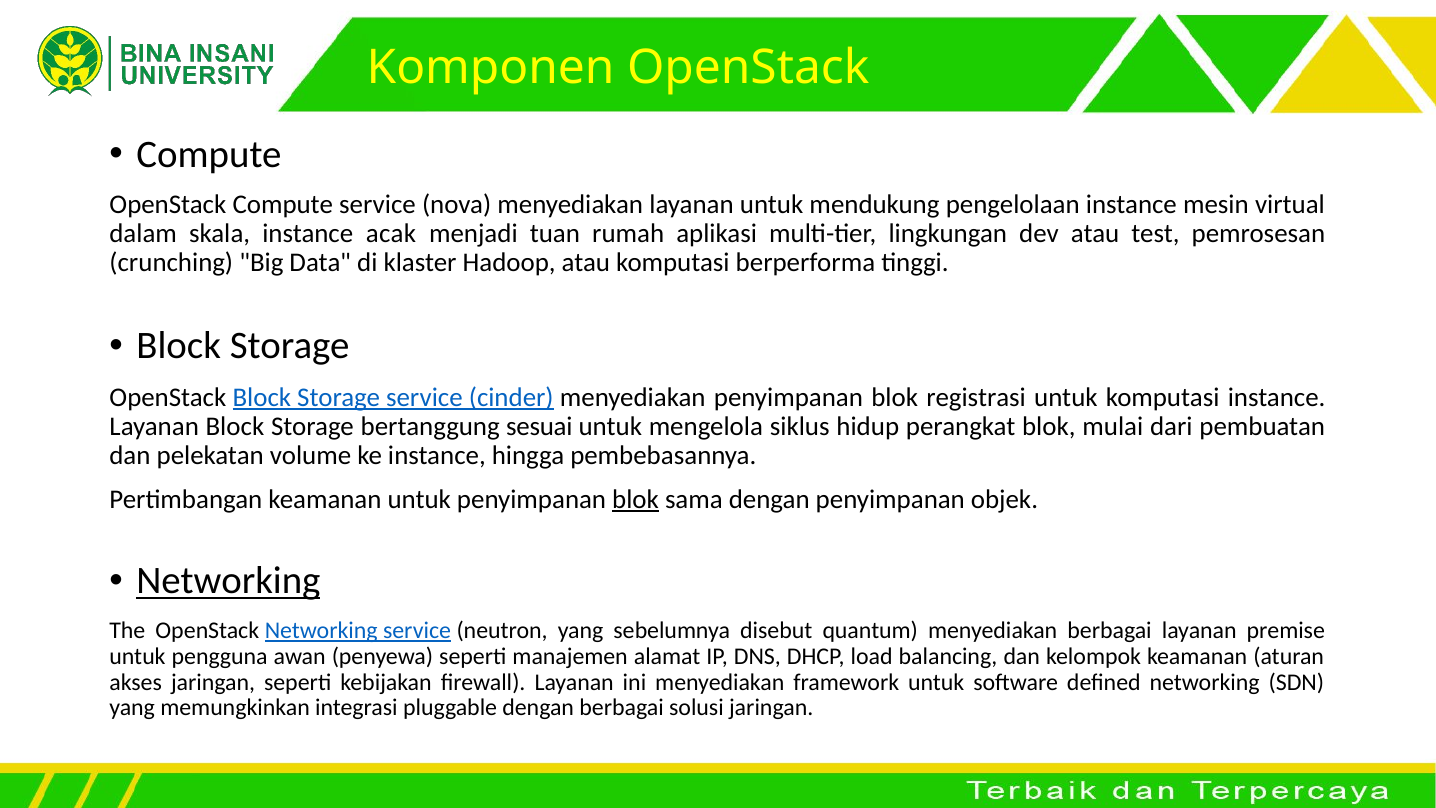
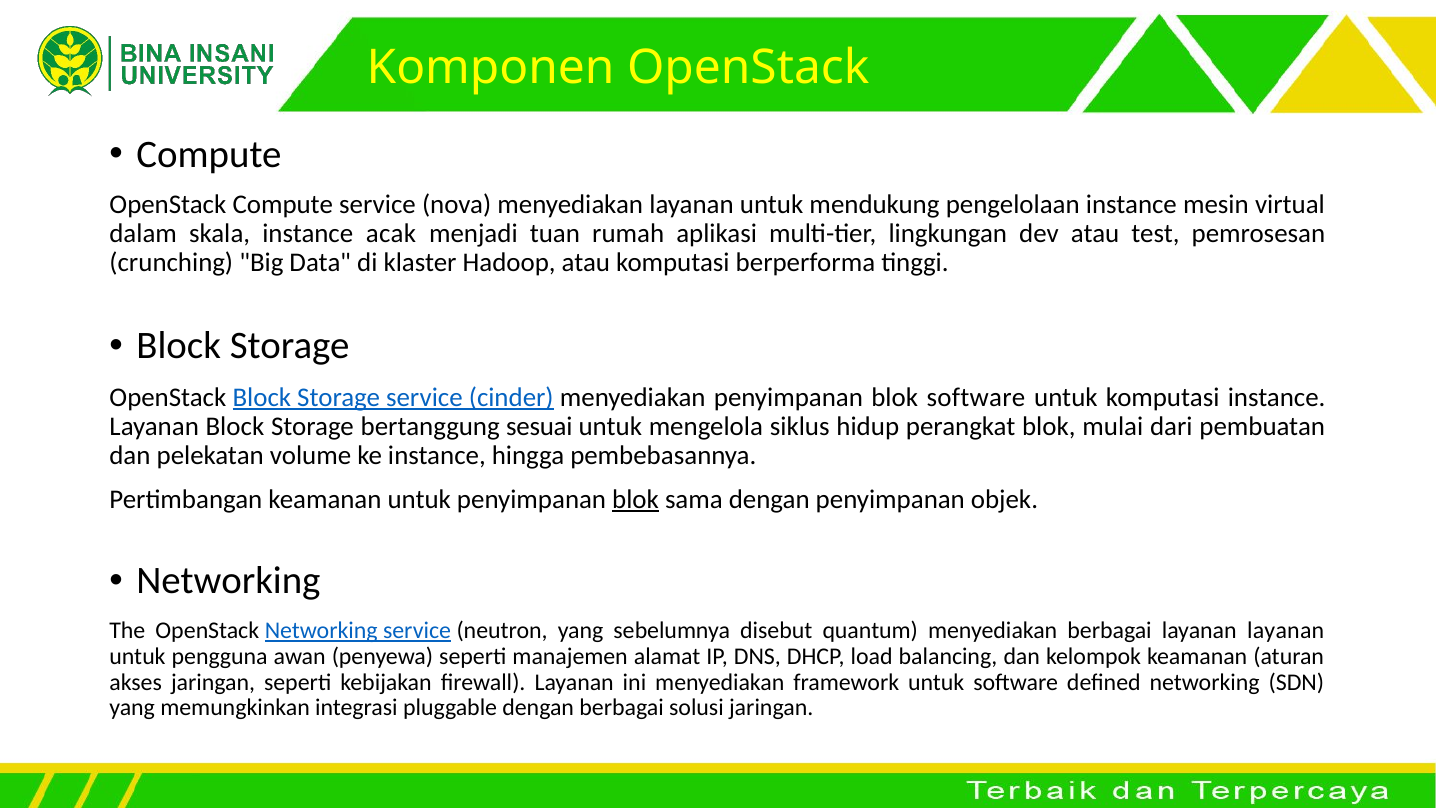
blok registrasi: registrasi -> software (976, 397)
Networking underline: present -> none (228, 581)
layanan premise: premise -> layanan (1286, 630)
